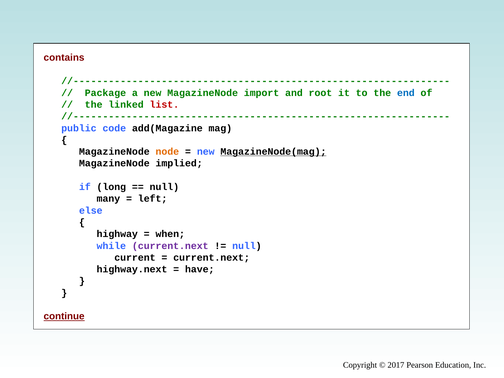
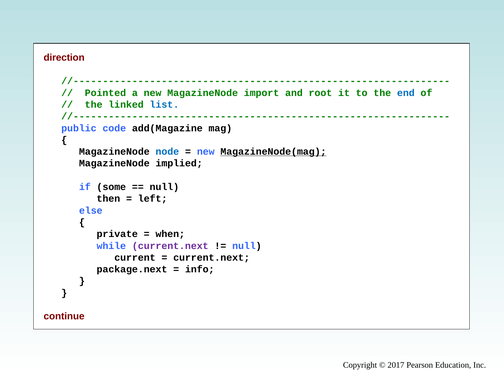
contains: contains -> direction (64, 58)
Package: Package -> Pointed (105, 93)
list colour: red -> blue (164, 105)
node colour: orange -> blue (167, 152)
long: long -> some (111, 187)
many: many -> then (108, 199)
highway: highway -> private (117, 234)
highway.next: highway.next -> package.next (132, 269)
have: have -> info (200, 269)
continue underline: present -> none (64, 316)
